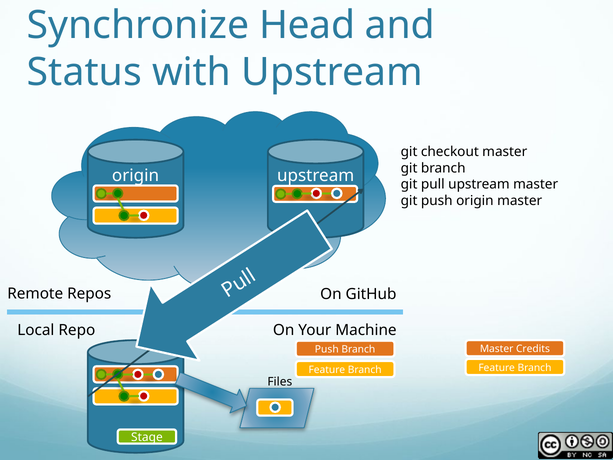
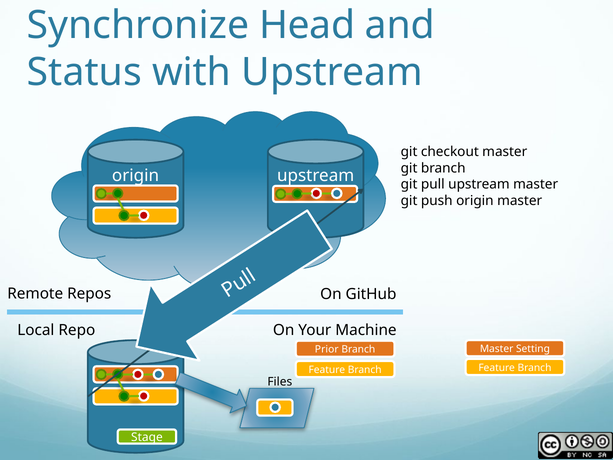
Credits: Credits -> Setting (533, 349)
Push: Push -> Prior (327, 349)
